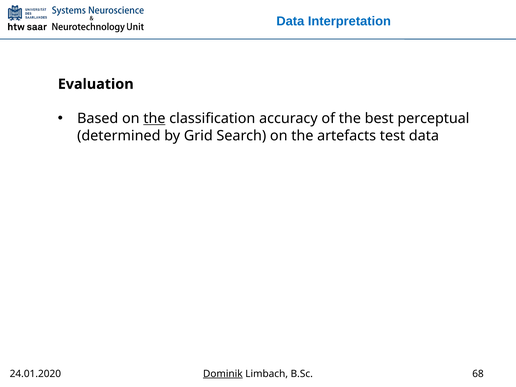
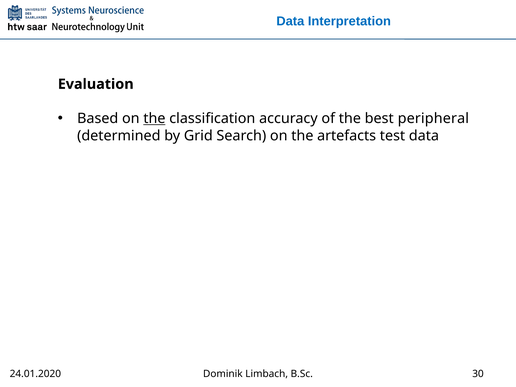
perceptual: perceptual -> peripheral (433, 119)
Dominik underline: present -> none (223, 374)
68: 68 -> 30 (478, 374)
